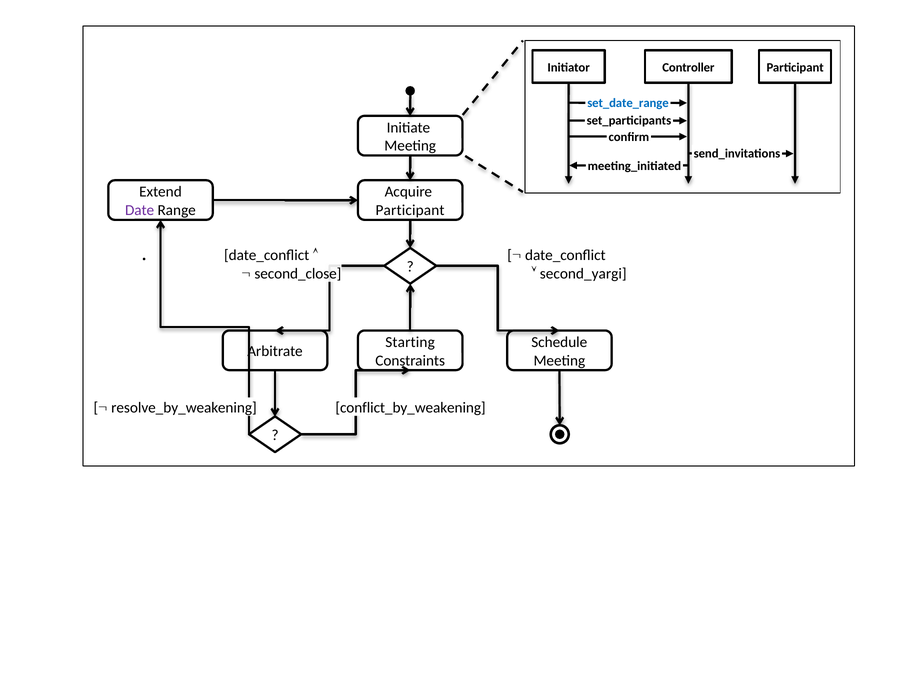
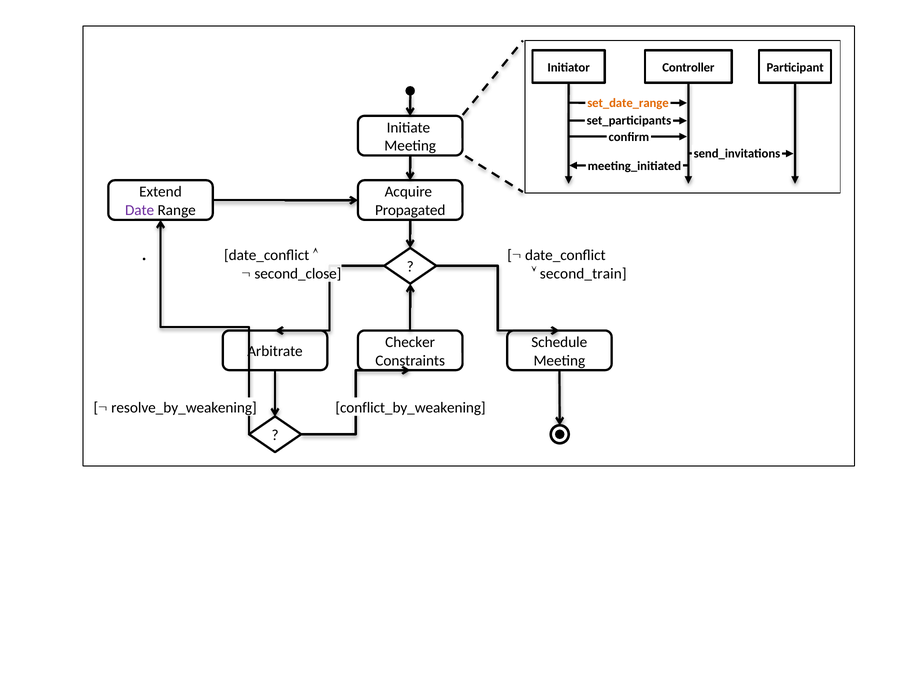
set_date_range colour: blue -> orange (628, 103)
Participant: Participant -> Propagated (410, 210)
second_yargi: second_yargi -> second_train (583, 274)
Starting: Starting -> Checker (410, 342)
